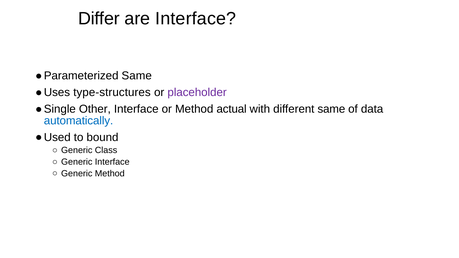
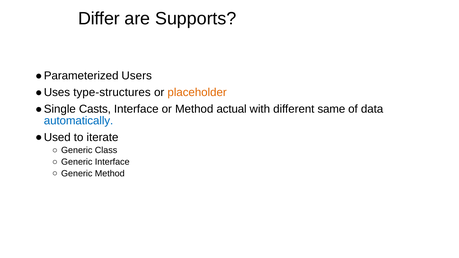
are Interface: Interface -> Supports (196, 19)
Same: Same -> Users (137, 76)
placeholder colour: purple -> orange (197, 93)
Other: Other -> Casts (95, 109)
bound: bound -> iterate (102, 137)
